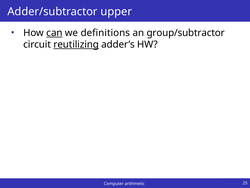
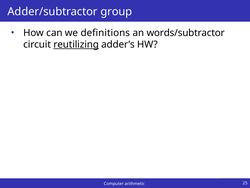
upper: upper -> group (116, 12)
can underline: present -> none (54, 33)
group/subtractor: group/subtractor -> words/subtractor (186, 33)
